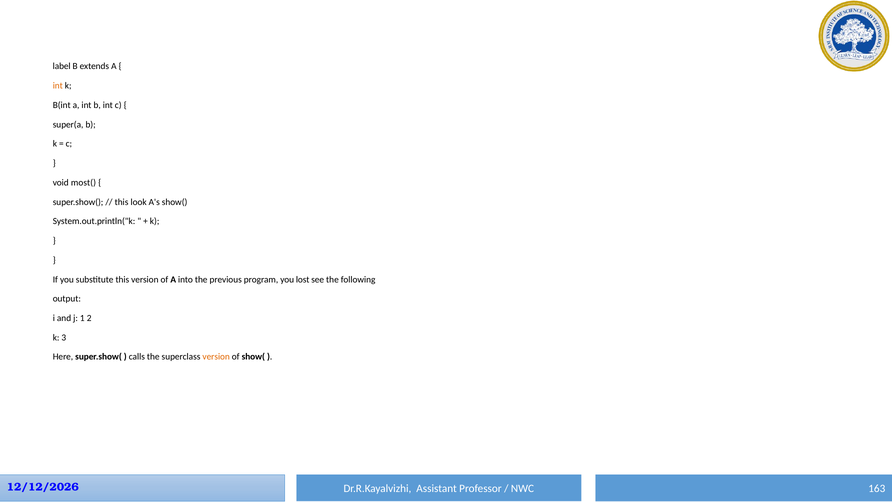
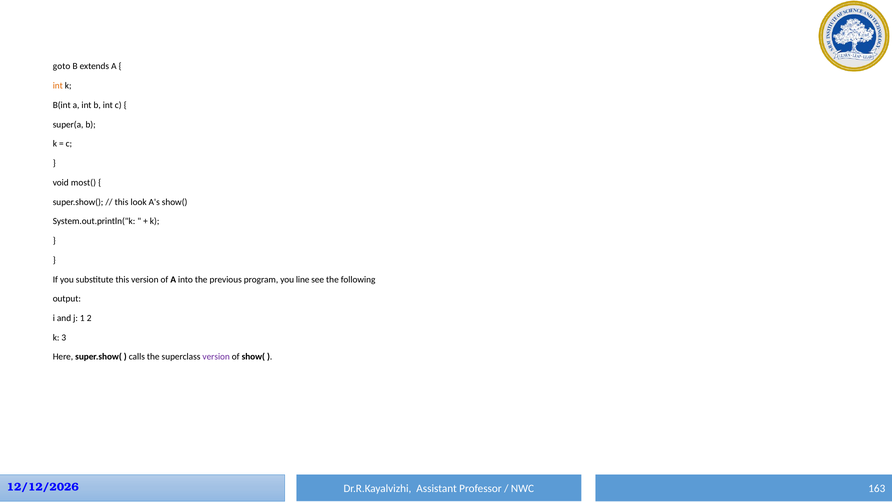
label: label -> goto (62, 66)
lost: lost -> line (303, 279)
version colour: orange -> purple (216, 357)
